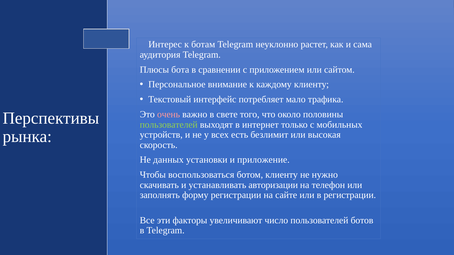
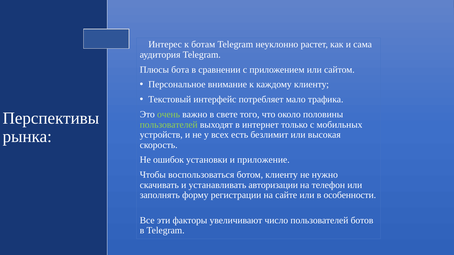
очень colour: pink -> light green (169, 115)
данных: данных -> ошибок (169, 160)
в регистрации: регистрации -> особенности (350, 195)
